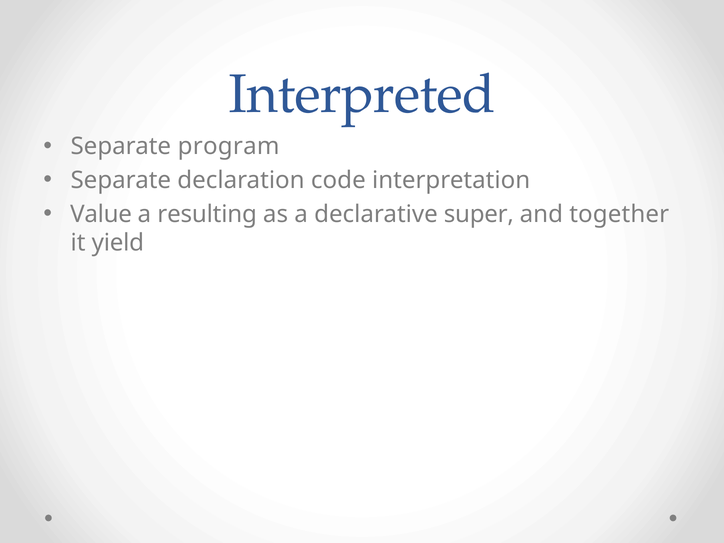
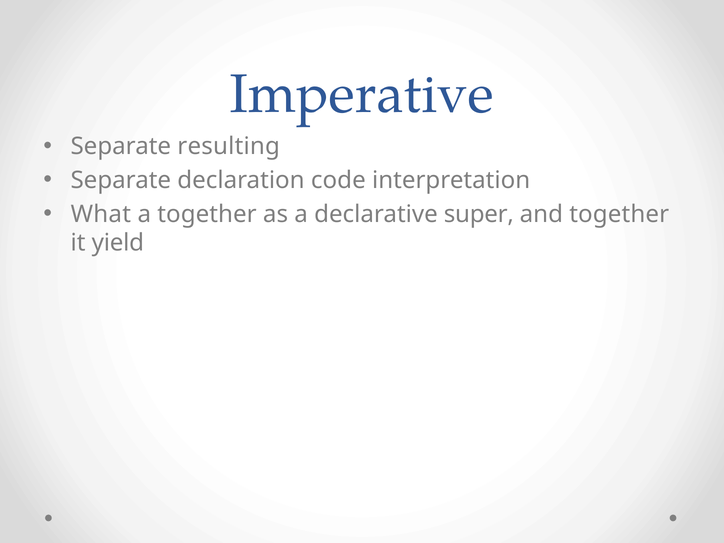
Interpreted: Interpreted -> Imperative (362, 94)
program: program -> resulting (229, 146)
Value: Value -> What (101, 214)
a resulting: resulting -> together (207, 214)
